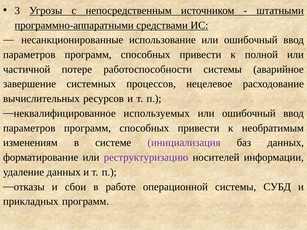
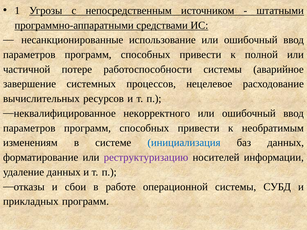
3: 3 -> 1 (17, 11)
используемых: используемых -> некорректного (157, 113)
инициализация colour: purple -> blue (184, 143)
